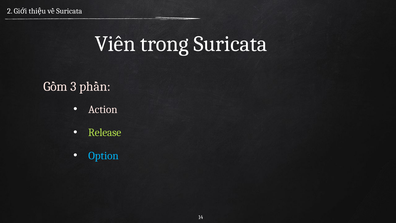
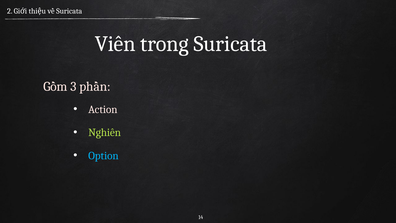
Release: Release -> Nghiên (105, 132)
